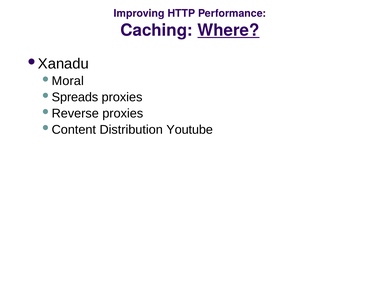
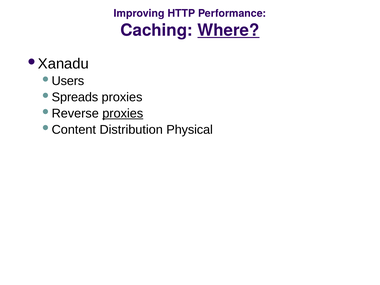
Moral: Moral -> Users (68, 81)
proxies underline: none -> present (123, 113)
Youtube: Youtube -> Physical (190, 130)
